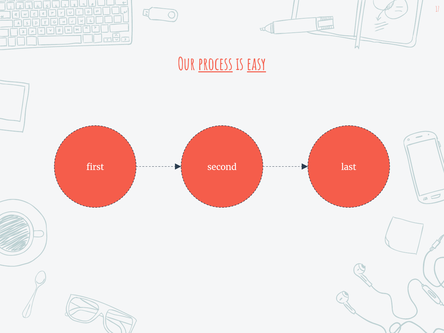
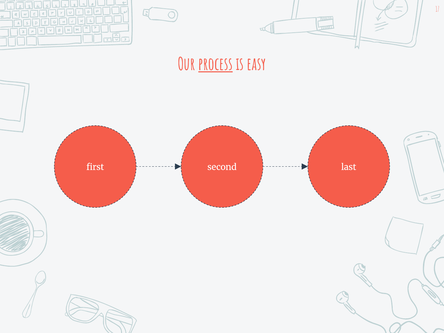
easy underline: present -> none (257, 64)
